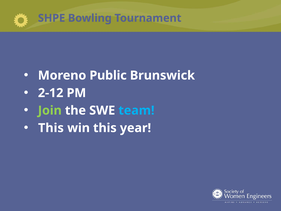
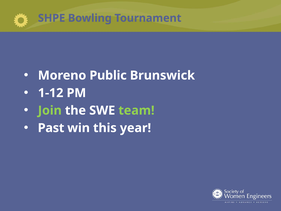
2-12: 2-12 -> 1-12 (51, 93)
team colour: light blue -> light green (136, 110)
This: This -> Past (51, 128)
